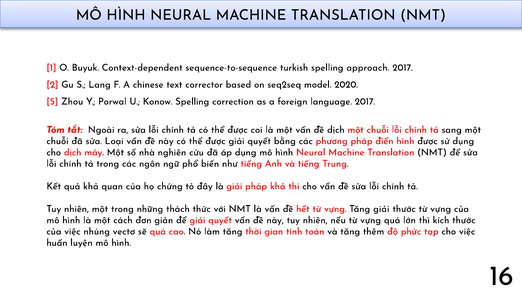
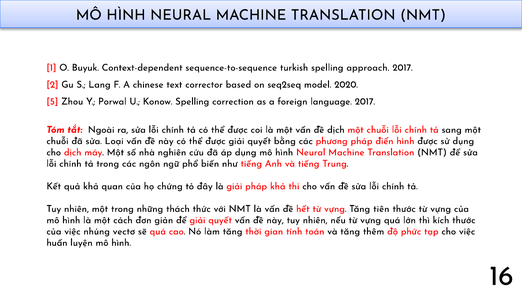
Tăng giải: giải -> tiên (381, 209)
